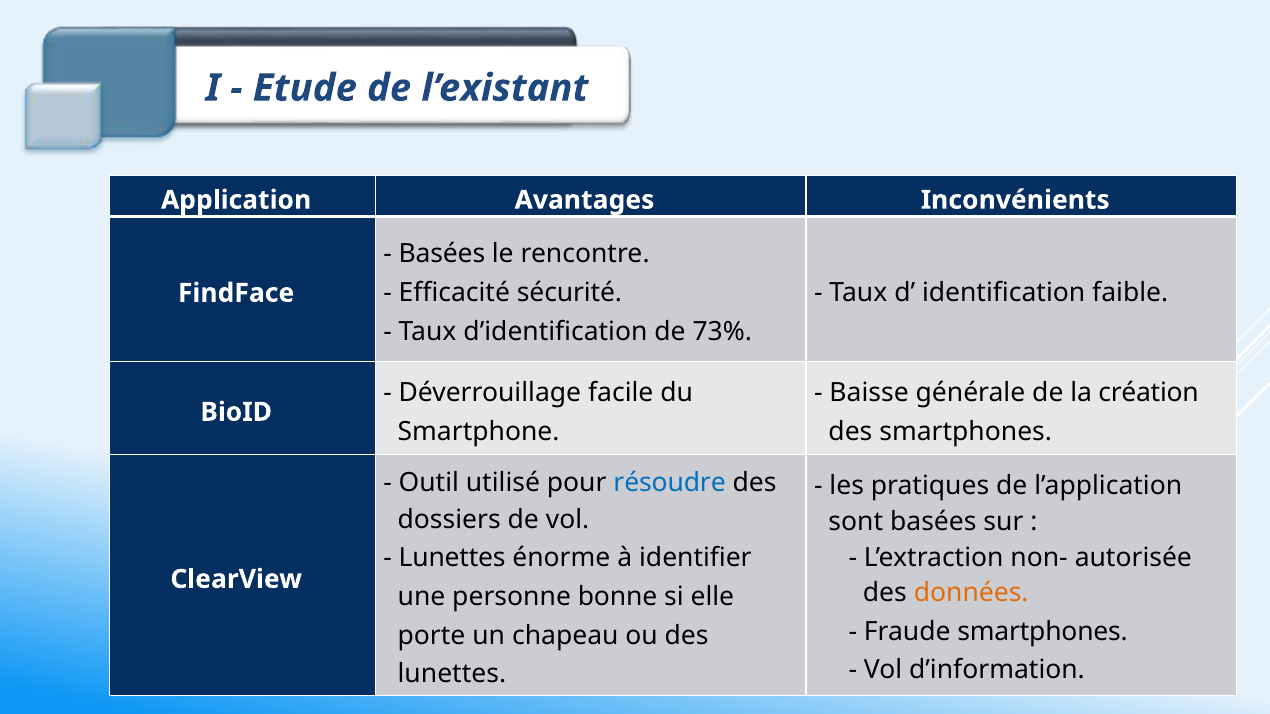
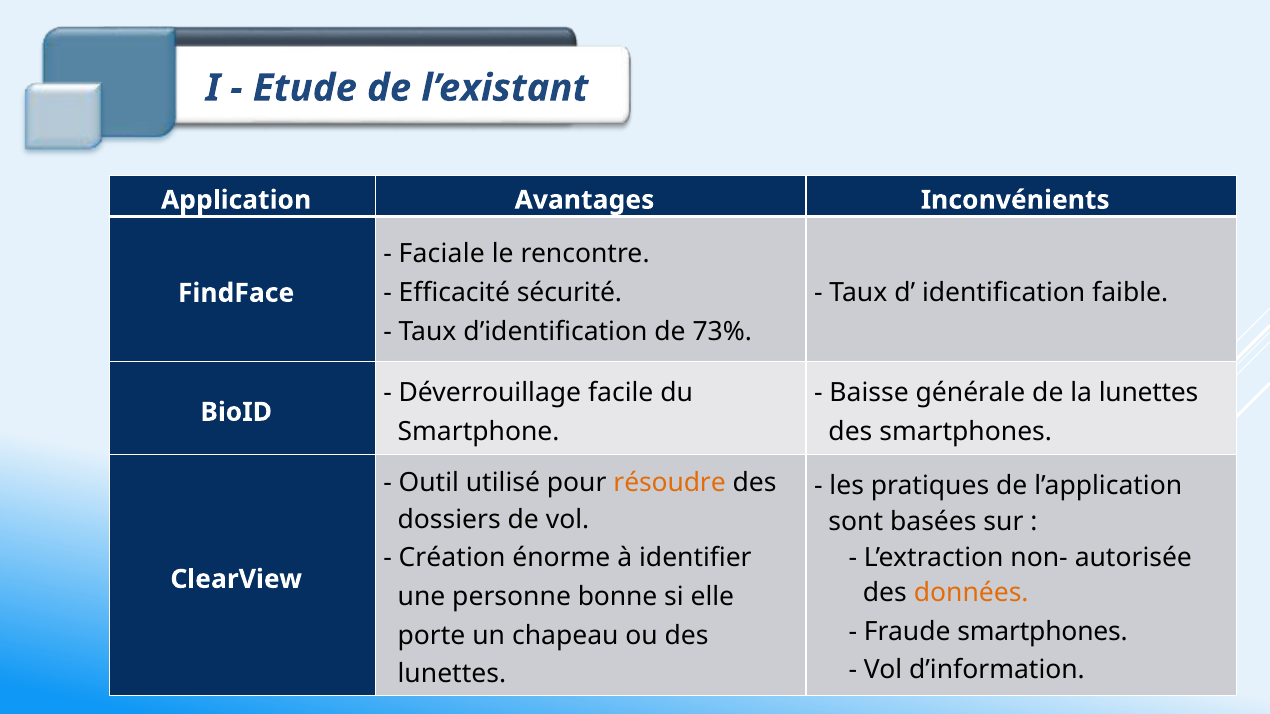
Basées: Basées -> Faciale (442, 254)
la création: création -> lunettes (1149, 393)
résoudre colour: blue -> orange (670, 483)
Lunettes: Lunettes -> Création (452, 558)
